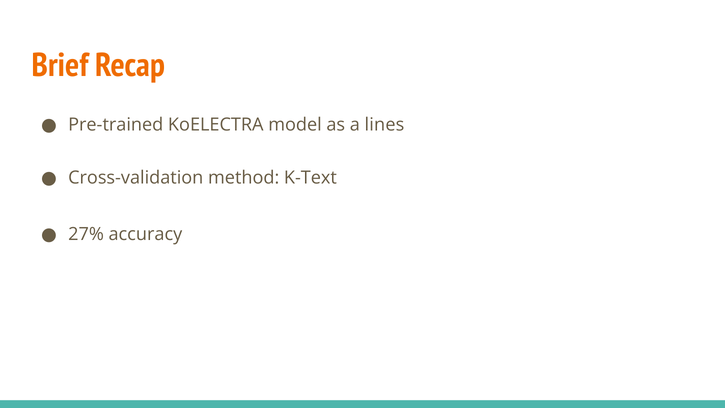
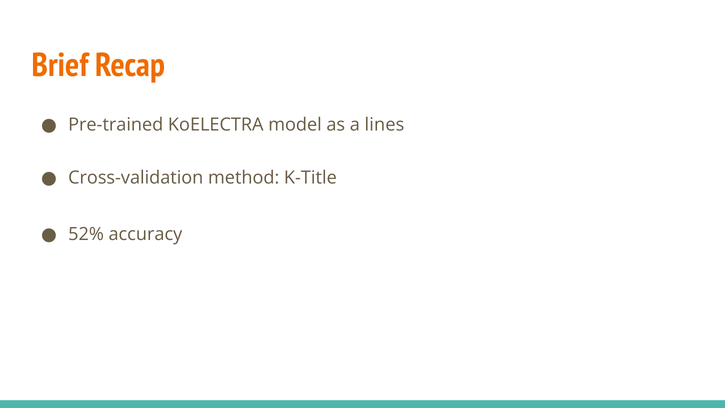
K-Text: K-Text -> K-Title (310, 178)
27%: 27% -> 52% (86, 234)
